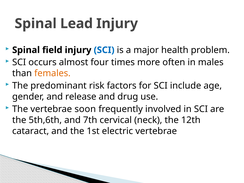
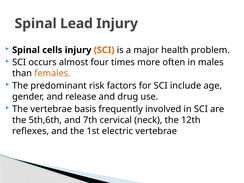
field: field -> cells (52, 50)
SCI colour: blue -> orange (104, 50)
soon: soon -> basis (85, 109)
cataract: cataract -> reflexes (31, 131)
